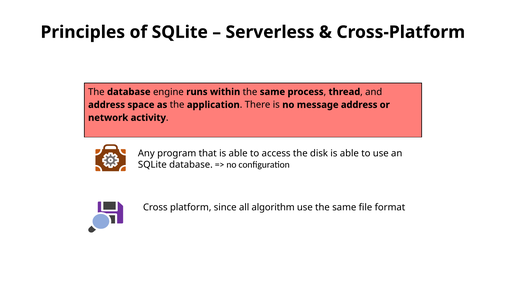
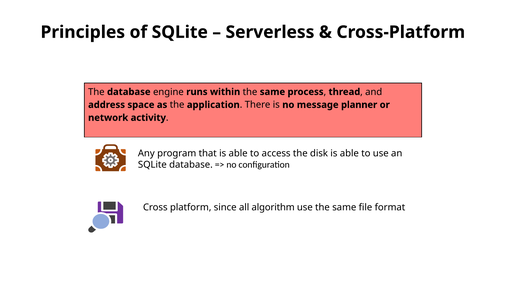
message address: address -> planner (359, 105)
